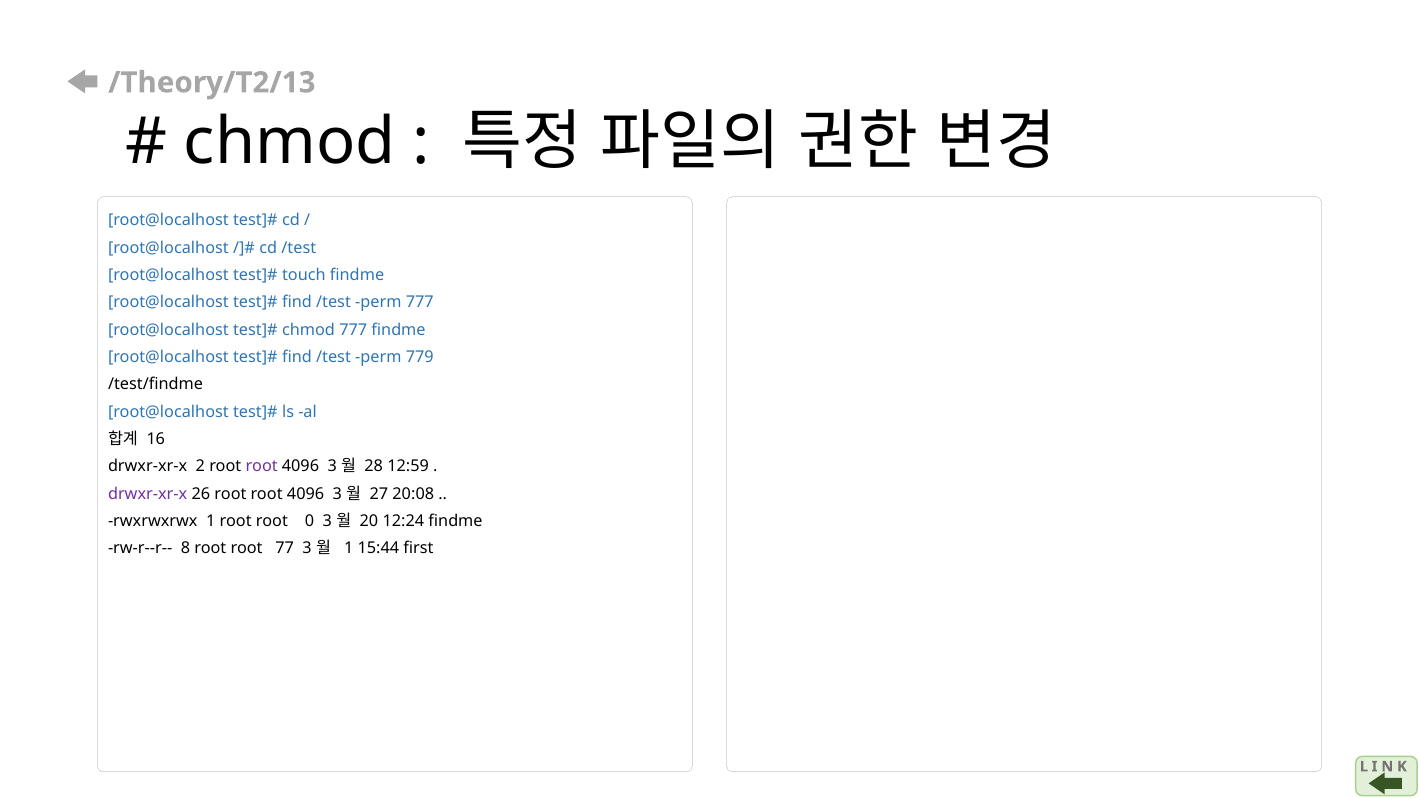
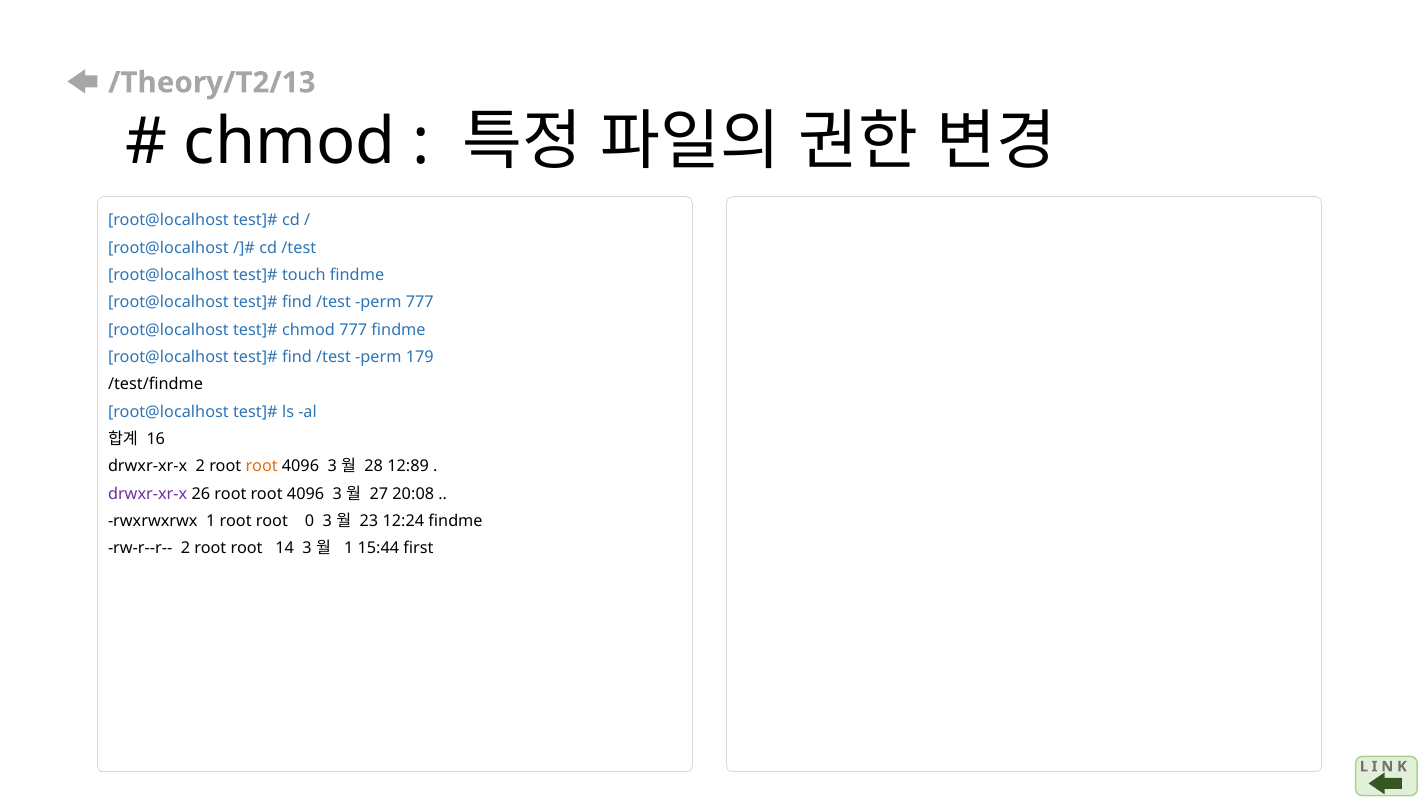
779: 779 -> 179 (420, 357)
root colour: purple -> orange (262, 467)
12:59: 12:59 -> 12:89 (408, 467)
20: 20 -> 23 (369, 521)
rw-r--r-- 8: 8 -> 2 (185, 548)
77: 77 -> 14 (285, 548)
